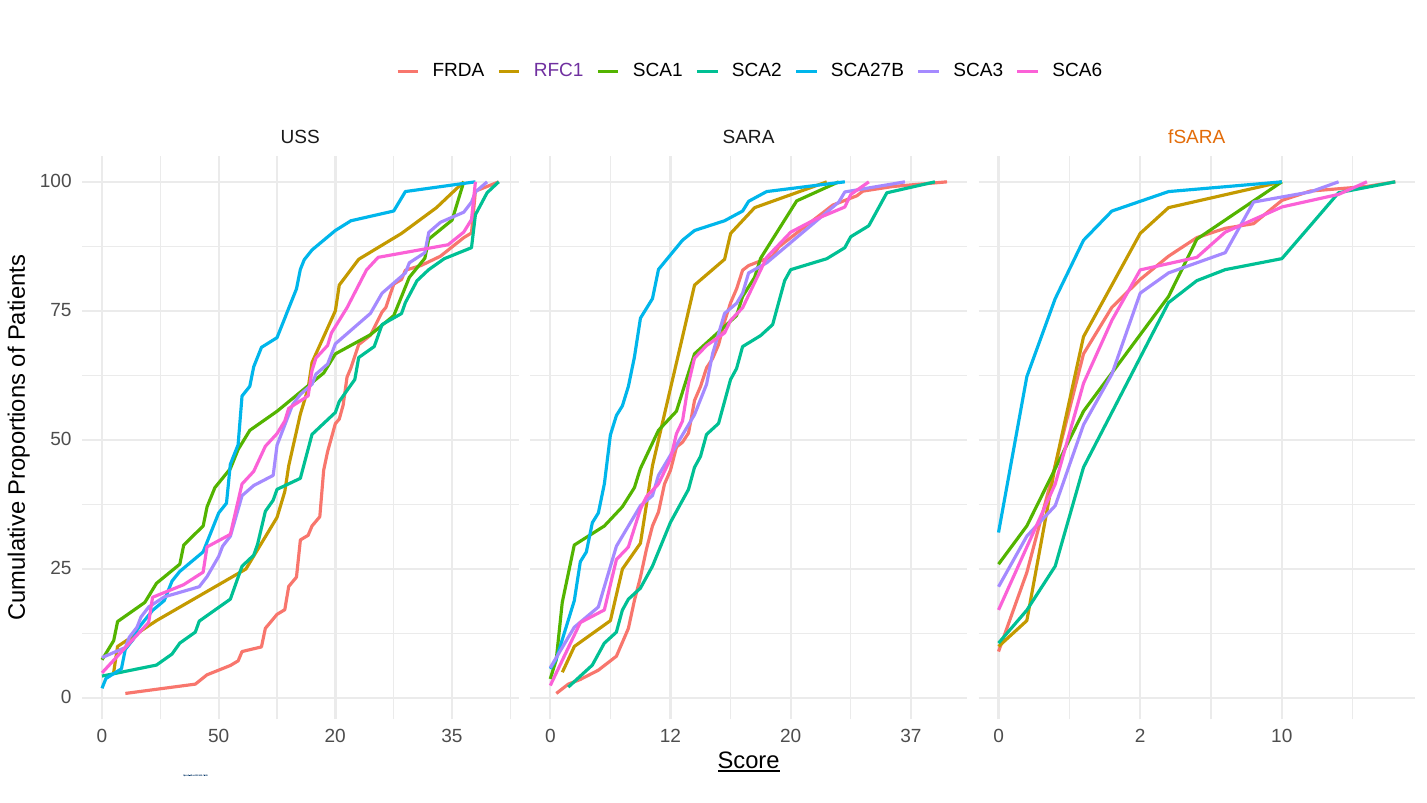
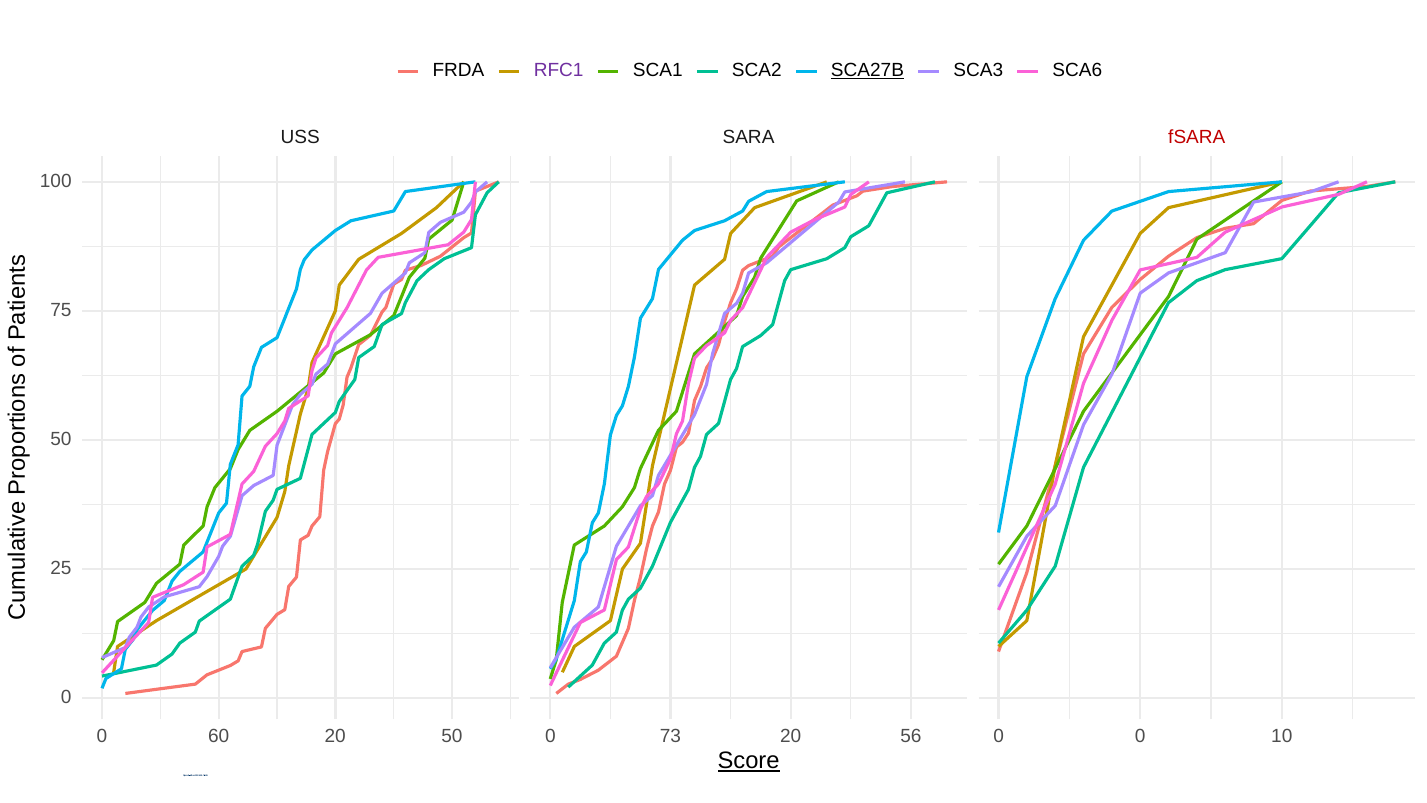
SCA27B underline: none -> present (867, 70)
fSARA colour: orange -> red (1197, 137)
0 50: 50 -> 60 (219, 735)
20 35: 35 -> 50 (452, 735)
12: 12 -> 73 (670, 735)
37: 37 -> 56 (911, 735)
0 2: 2 -> 0 (1140, 736)
